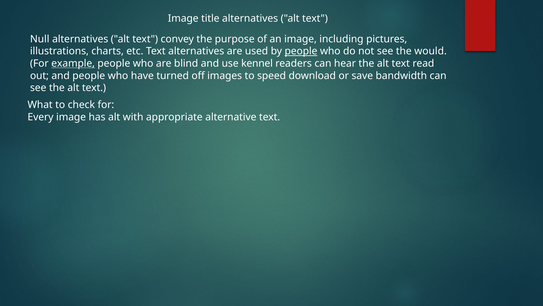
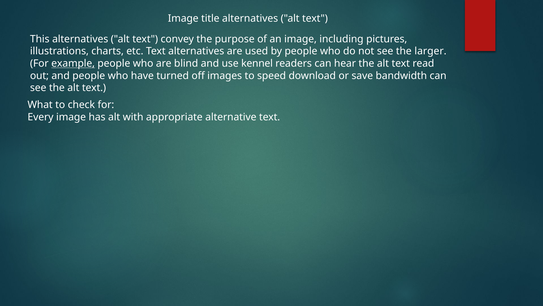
Null: Null -> This (40, 39)
people underline: present -> none (301, 51)
would: would -> larger (430, 51)
